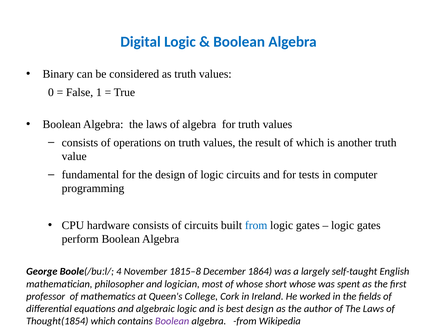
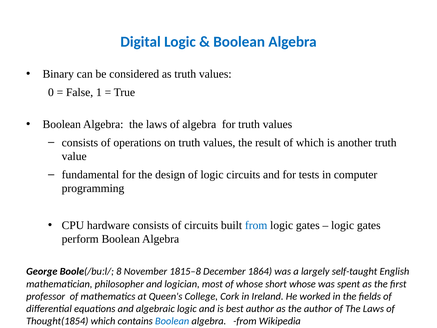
4: 4 -> 8 (119, 271)
best design: design -> author (260, 308)
Boolean colour: purple -> blue (172, 321)
